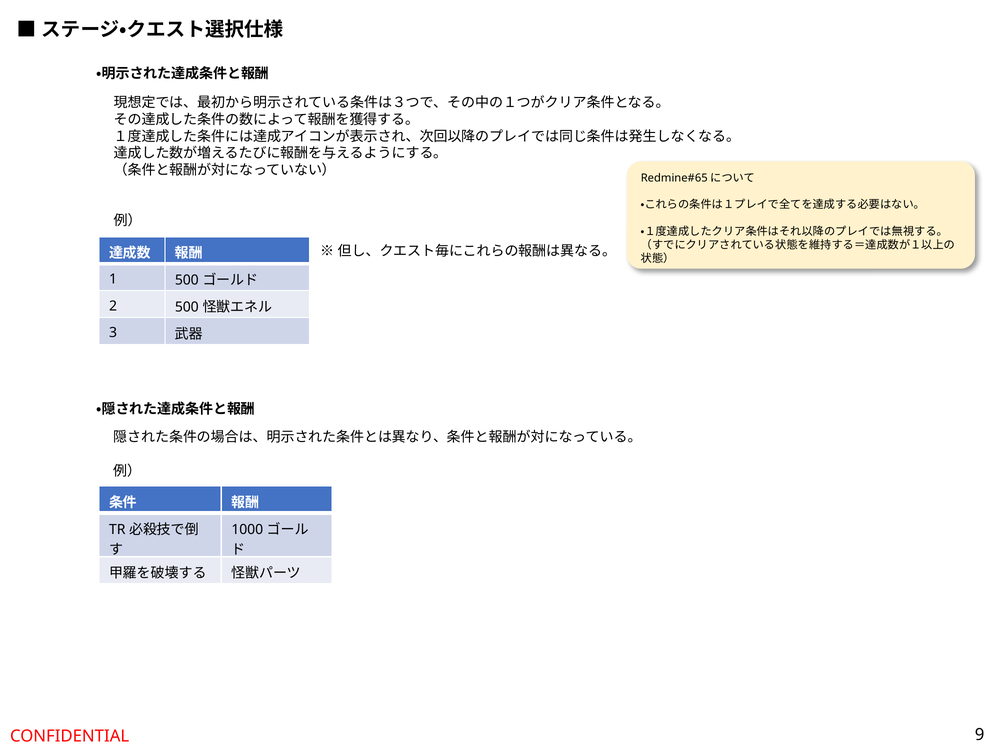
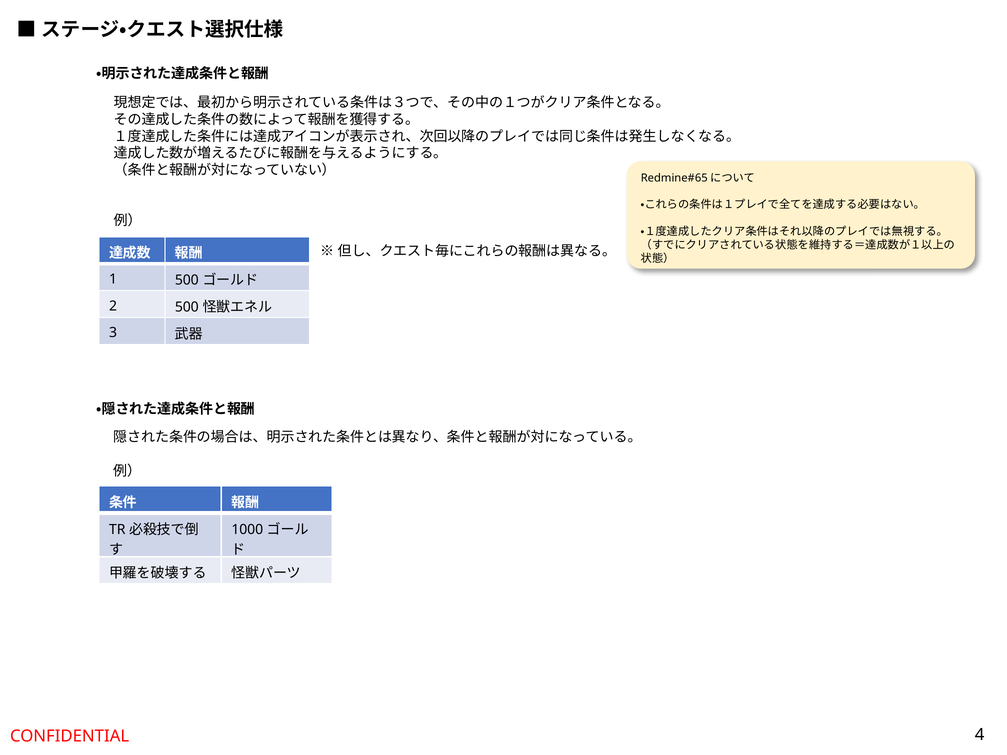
9: 9 -> 4 (980, 735)
